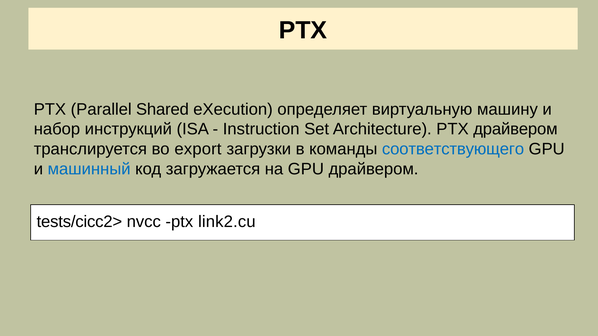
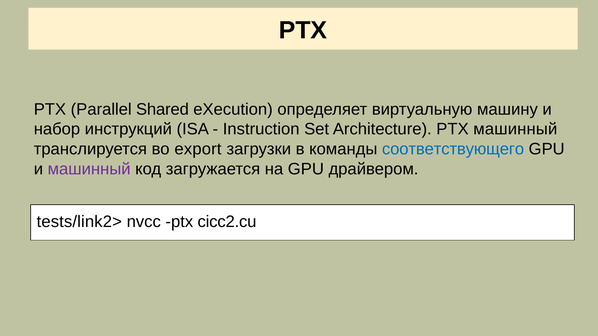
PTX драйвером: драйвером -> машинный (515, 129)
машинный colour: blue -> purple (89, 169)
tests/cicc2>: tests/cicc2> -> tests/link2> (79, 222)
link2.cu: link2.cu -> cicc2.cu (227, 222)
